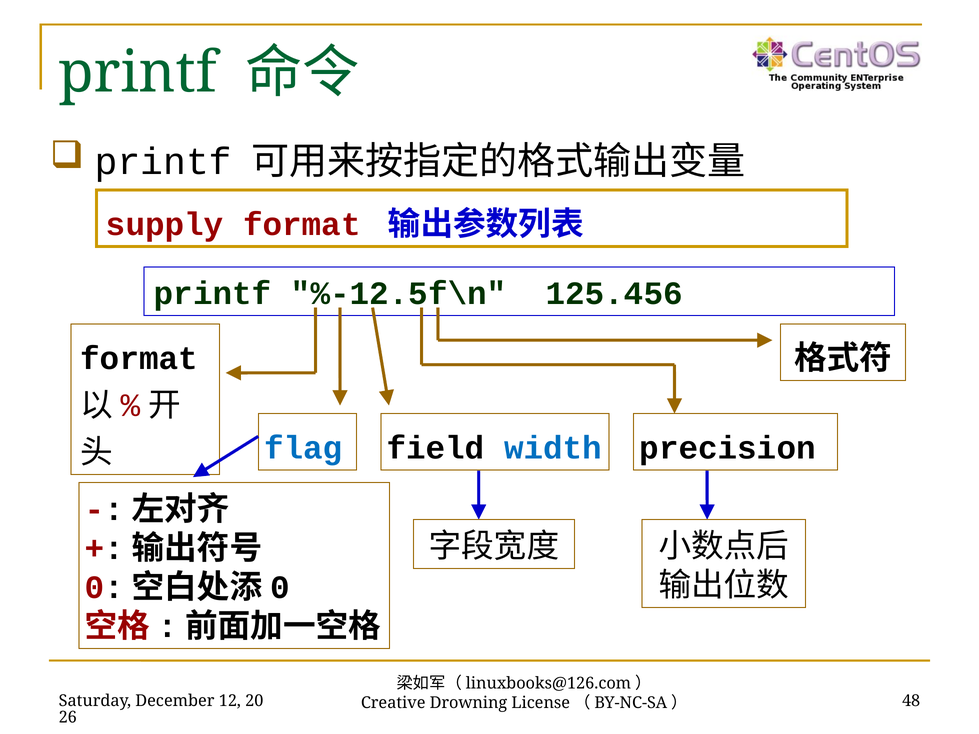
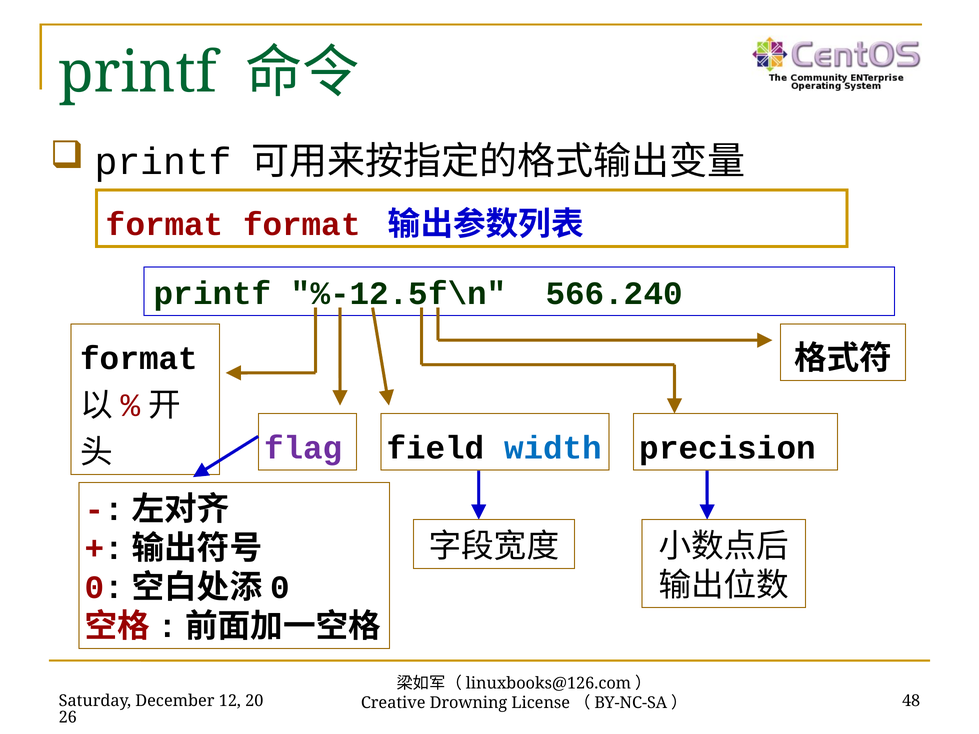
supply: supply -> format (165, 224)
125.456: 125.456 -> 566.240 (614, 294)
flag colour: blue -> purple (303, 448)
